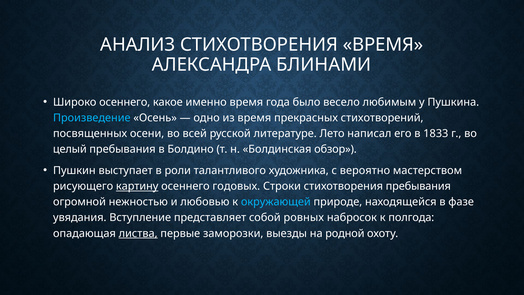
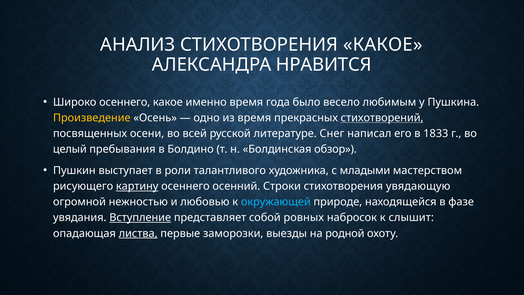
СТИХОТВОРЕНИЯ ВРЕМЯ: ВРЕМЯ -> КАКОЕ (383, 45)
БЛИНАМИ: БЛИНАМИ -> НРАВИТСЯ (324, 65)
Произведение colour: light blue -> yellow (92, 118)
стихотворений underline: none -> present (382, 118)
Лето: Лето -> Снег (332, 133)
вероятно: вероятно -> младыми (365, 170)
годовых: годовых -> осенний (236, 186)
стихотворения пребывания: пребывания -> увядающую (418, 186)
Вступление underline: none -> present (140, 217)
полгода: полгода -> слышит (411, 217)
